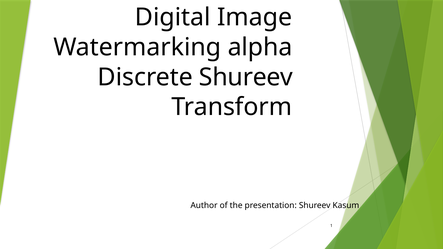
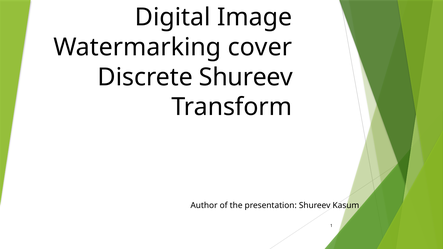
alpha: alpha -> cover (260, 47)
